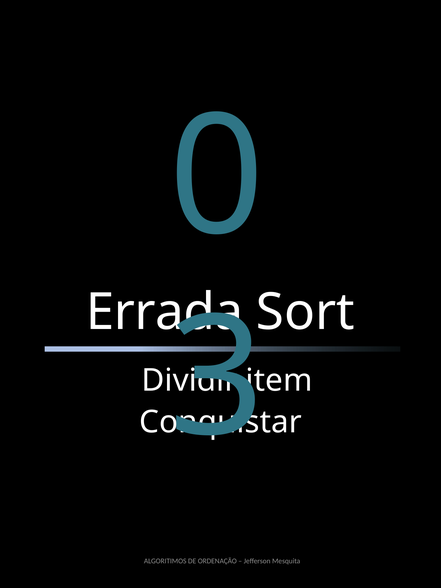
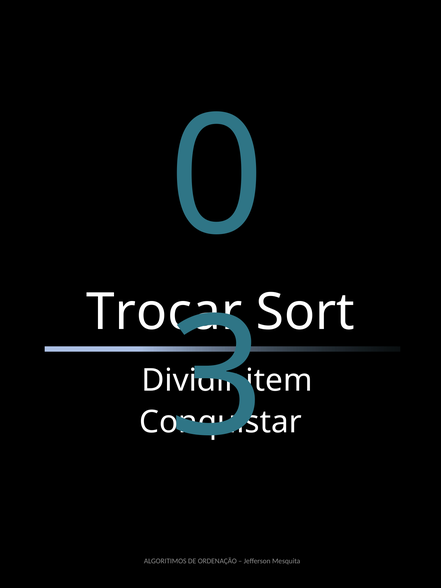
Errada: Errada -> Trocar (164, 312)
